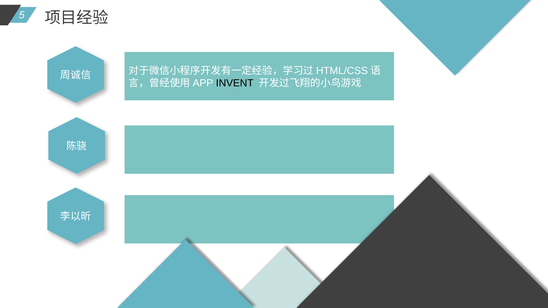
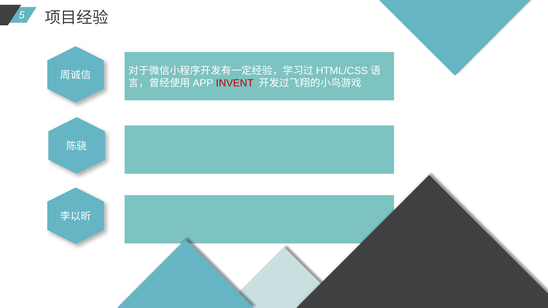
INVENT colour: black -> red (235, 83)
